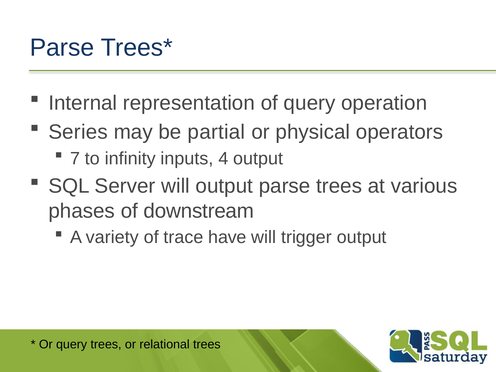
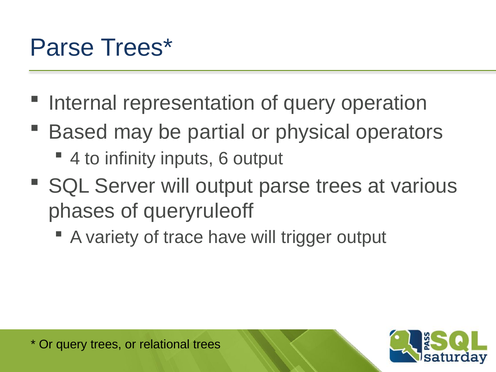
Series: Series -> Based (78, 132)
7: 7 -> 4 (75, 159)
4: 4 -> 6 (223, 159)
downstream: downstream -> queryruleoff (199, 211)
